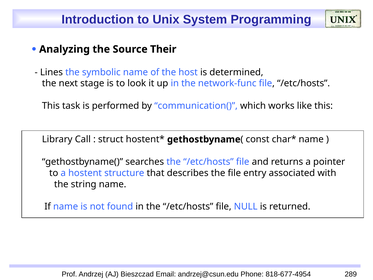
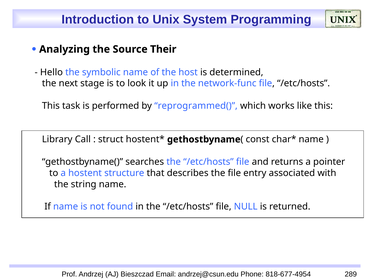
Lines: Lines -> Hello (51, 72)
communication(: communication( -> reprogrammed( (196, 106)
